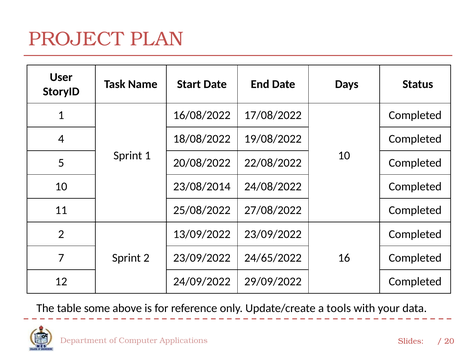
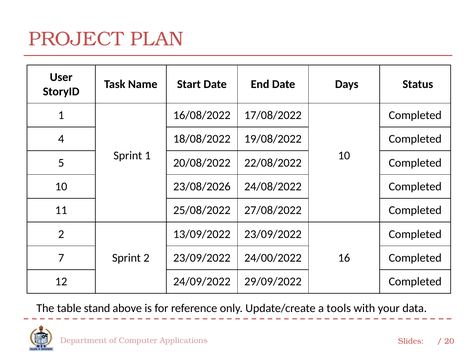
23/08/2014: 23/08/2014 -> 23/08/2026 (202, 187)
24/65/2022: 24/65/2022 -> 24/00/2022 (273, 258)
some: some -> stand (97, 308)
